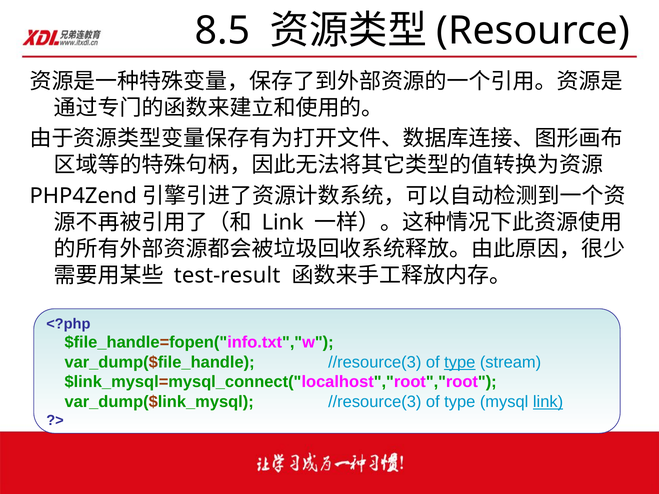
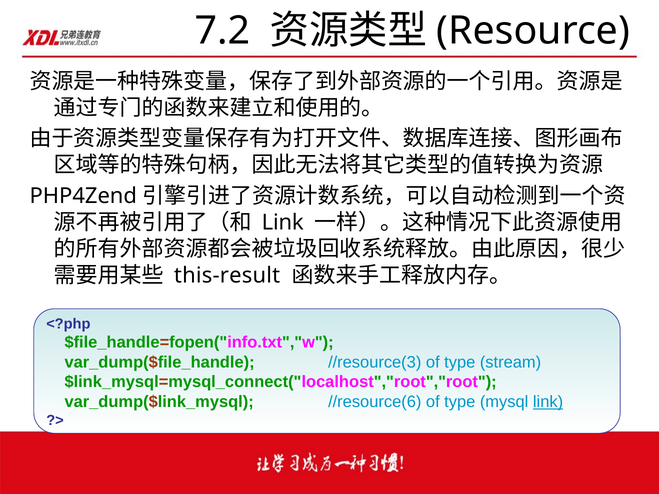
8.5: 8.5 -> 7.2 (222, 31)
test-result: test-result -> this-result (227, 276)
type underline: present -> none (460, 362)
var_dump($link_mysql //resource(3: //resource(3 -> //resource(6 (375, 402)
